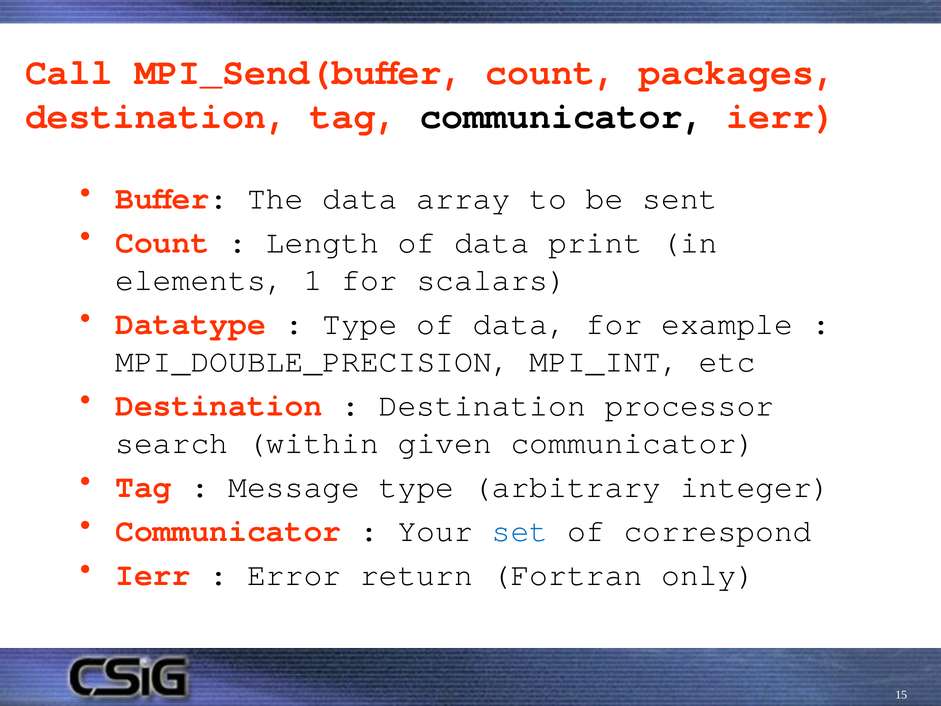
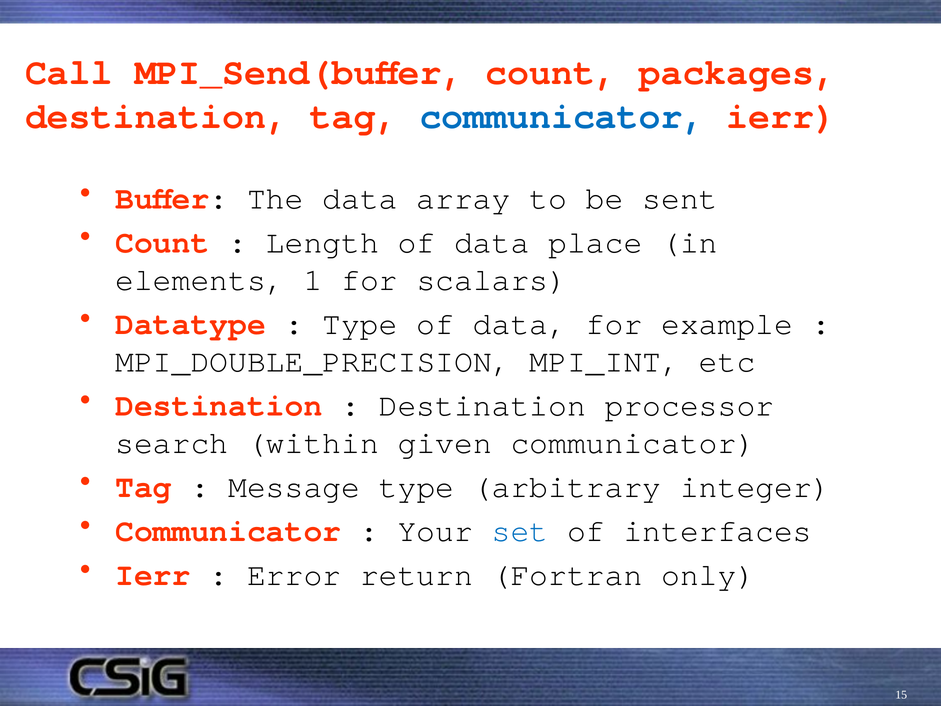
communicator colour: black -> blue (562, 116)
print: print -> place (595, 242)
correspond: correspond -> interfaces (718, 531)
